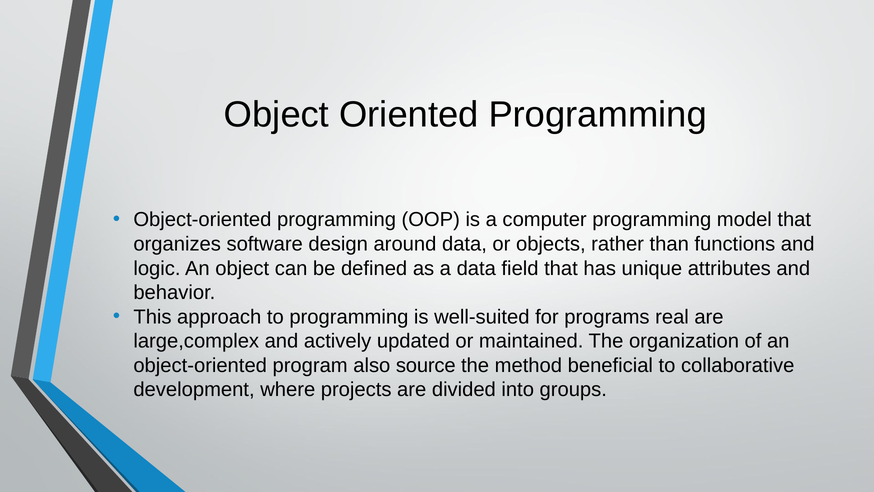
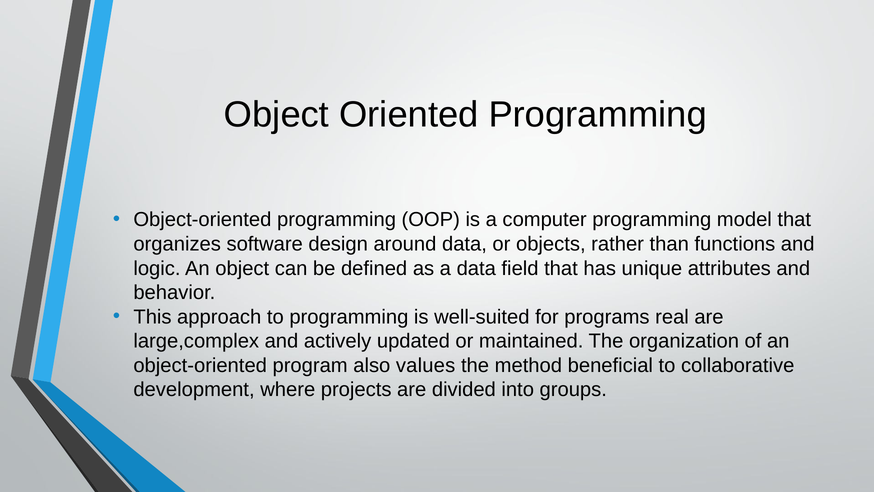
source: source -> values (426, 365)
